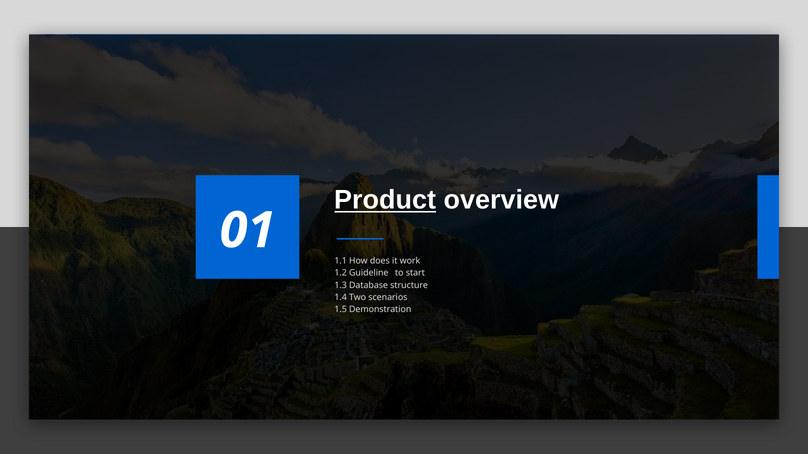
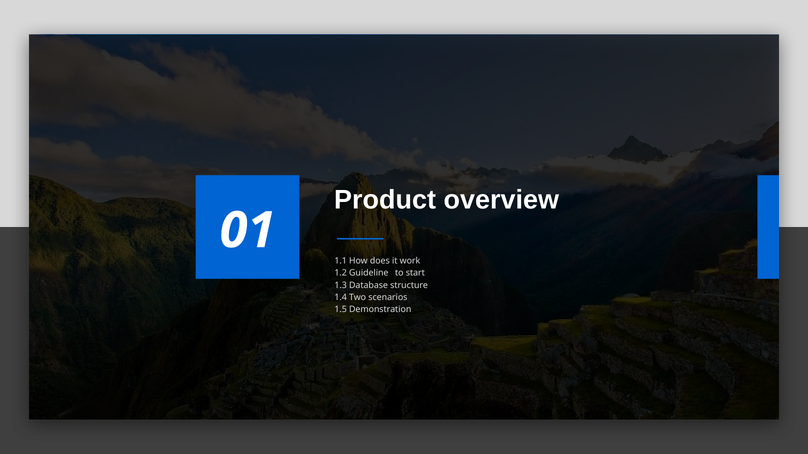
Product underline: present -> none (385, 200)
